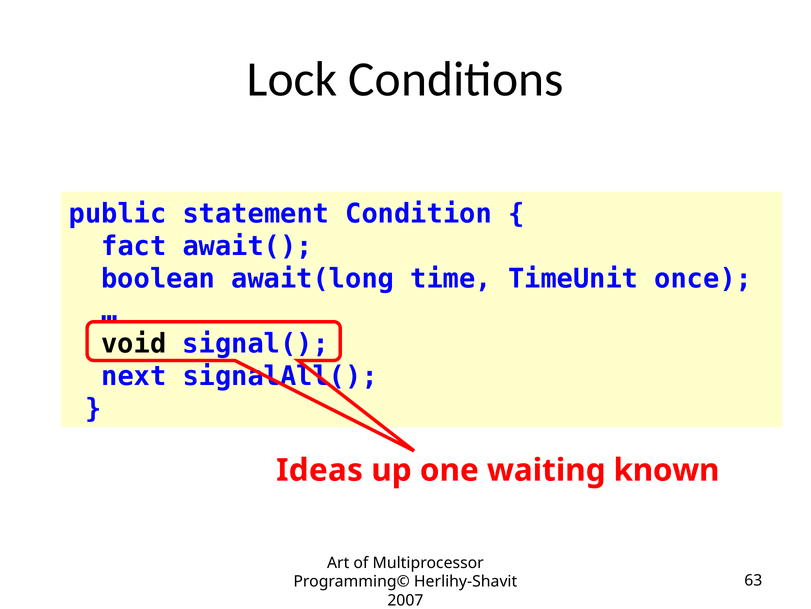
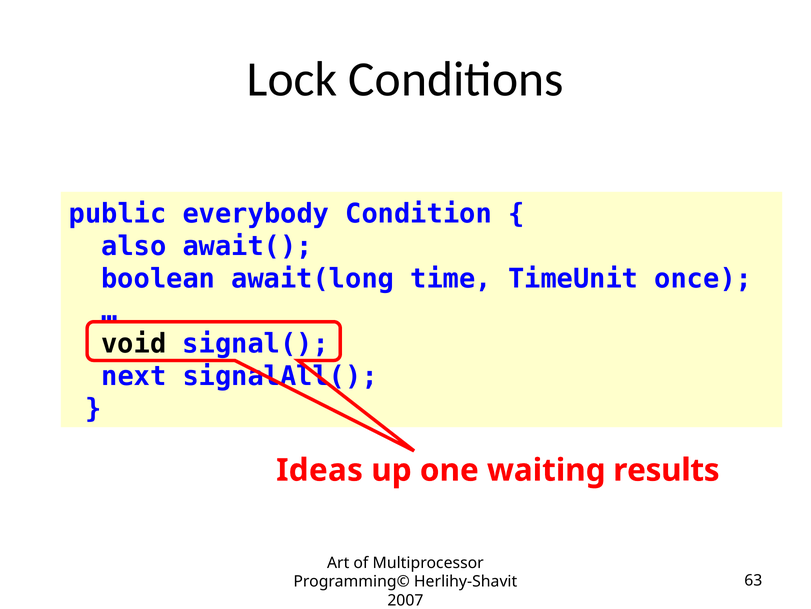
statement: statement -> everybody (256, 214)
fact: fact -> also (134, 246)
known: known -> results (666, 470)
